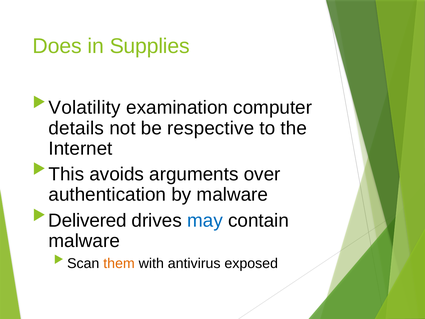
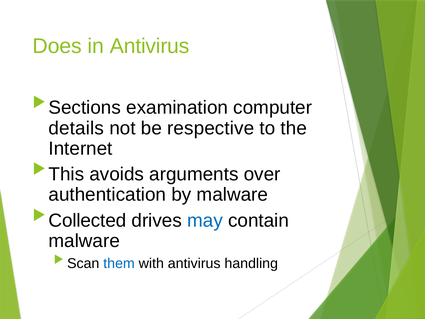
in Supplies: Supplies -> Antivirus (150, 46)
Volatility: Volatility -> Sections (85, 108)
Delivered: Delivered -> Collected (87, 220)
them colour: orange -> blue (119, 263)
exposed: exposed -> handling (251, 263)
